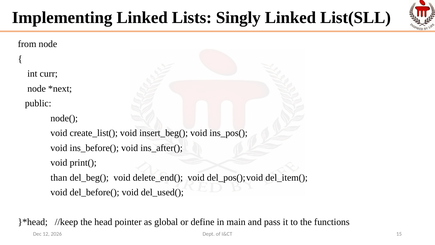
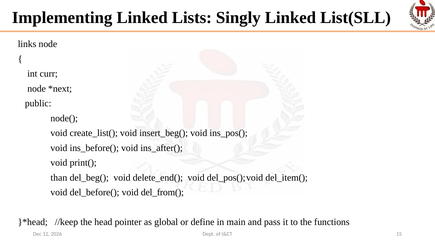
from: from -> links (27, 44)
del_used(: del_used( -> del_from( (162, 192)
